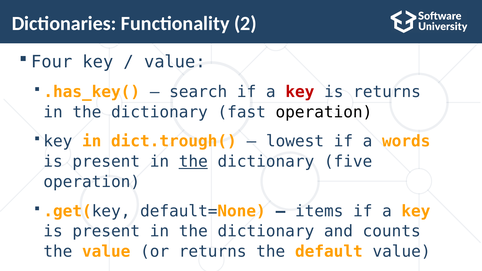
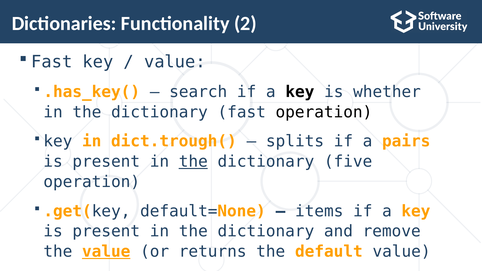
Four: Four -> Fast (52, 62)
key colour: red -> black (300, 92)
is returns: returns -> whether (387, 92)
lowest: lowest -> splits (295, 141)
words: words -> pairs (406, 141)
counts: counts -> remove (392, 232)
value underline: none -> present (106, 252)
